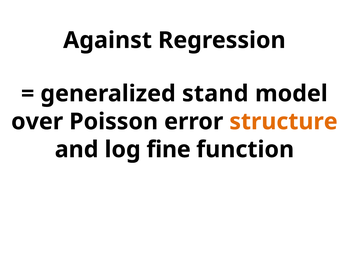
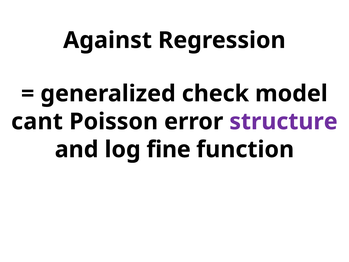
stand: stand -> check (215, 94)
over: over -> cant (37, 121)
structure colour: orange -> purple (283, 121)
